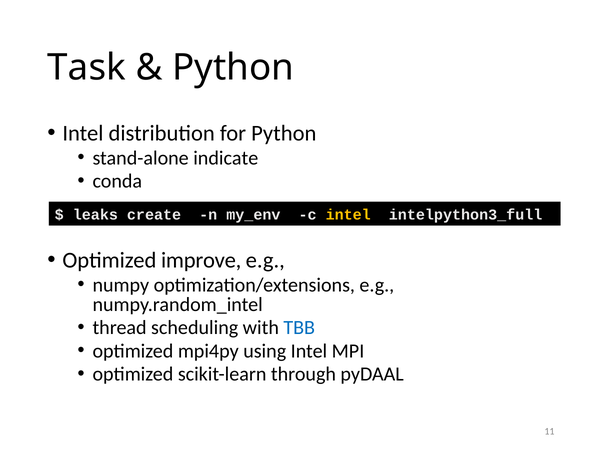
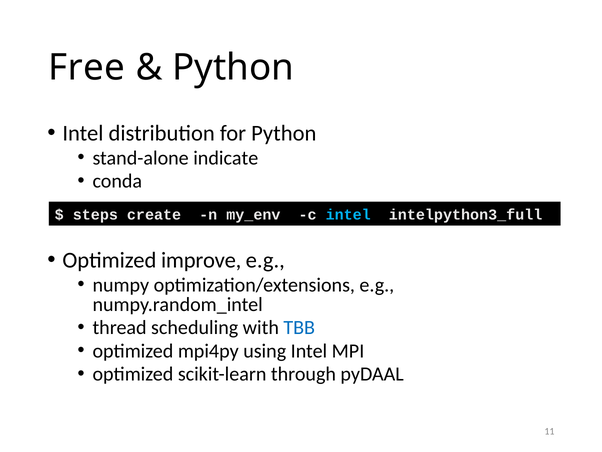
Task: Task -> Free (87, 67)
leaks: leaks -> steps (95, 214)
intel colour: yellow -> light blue (348, 214)
